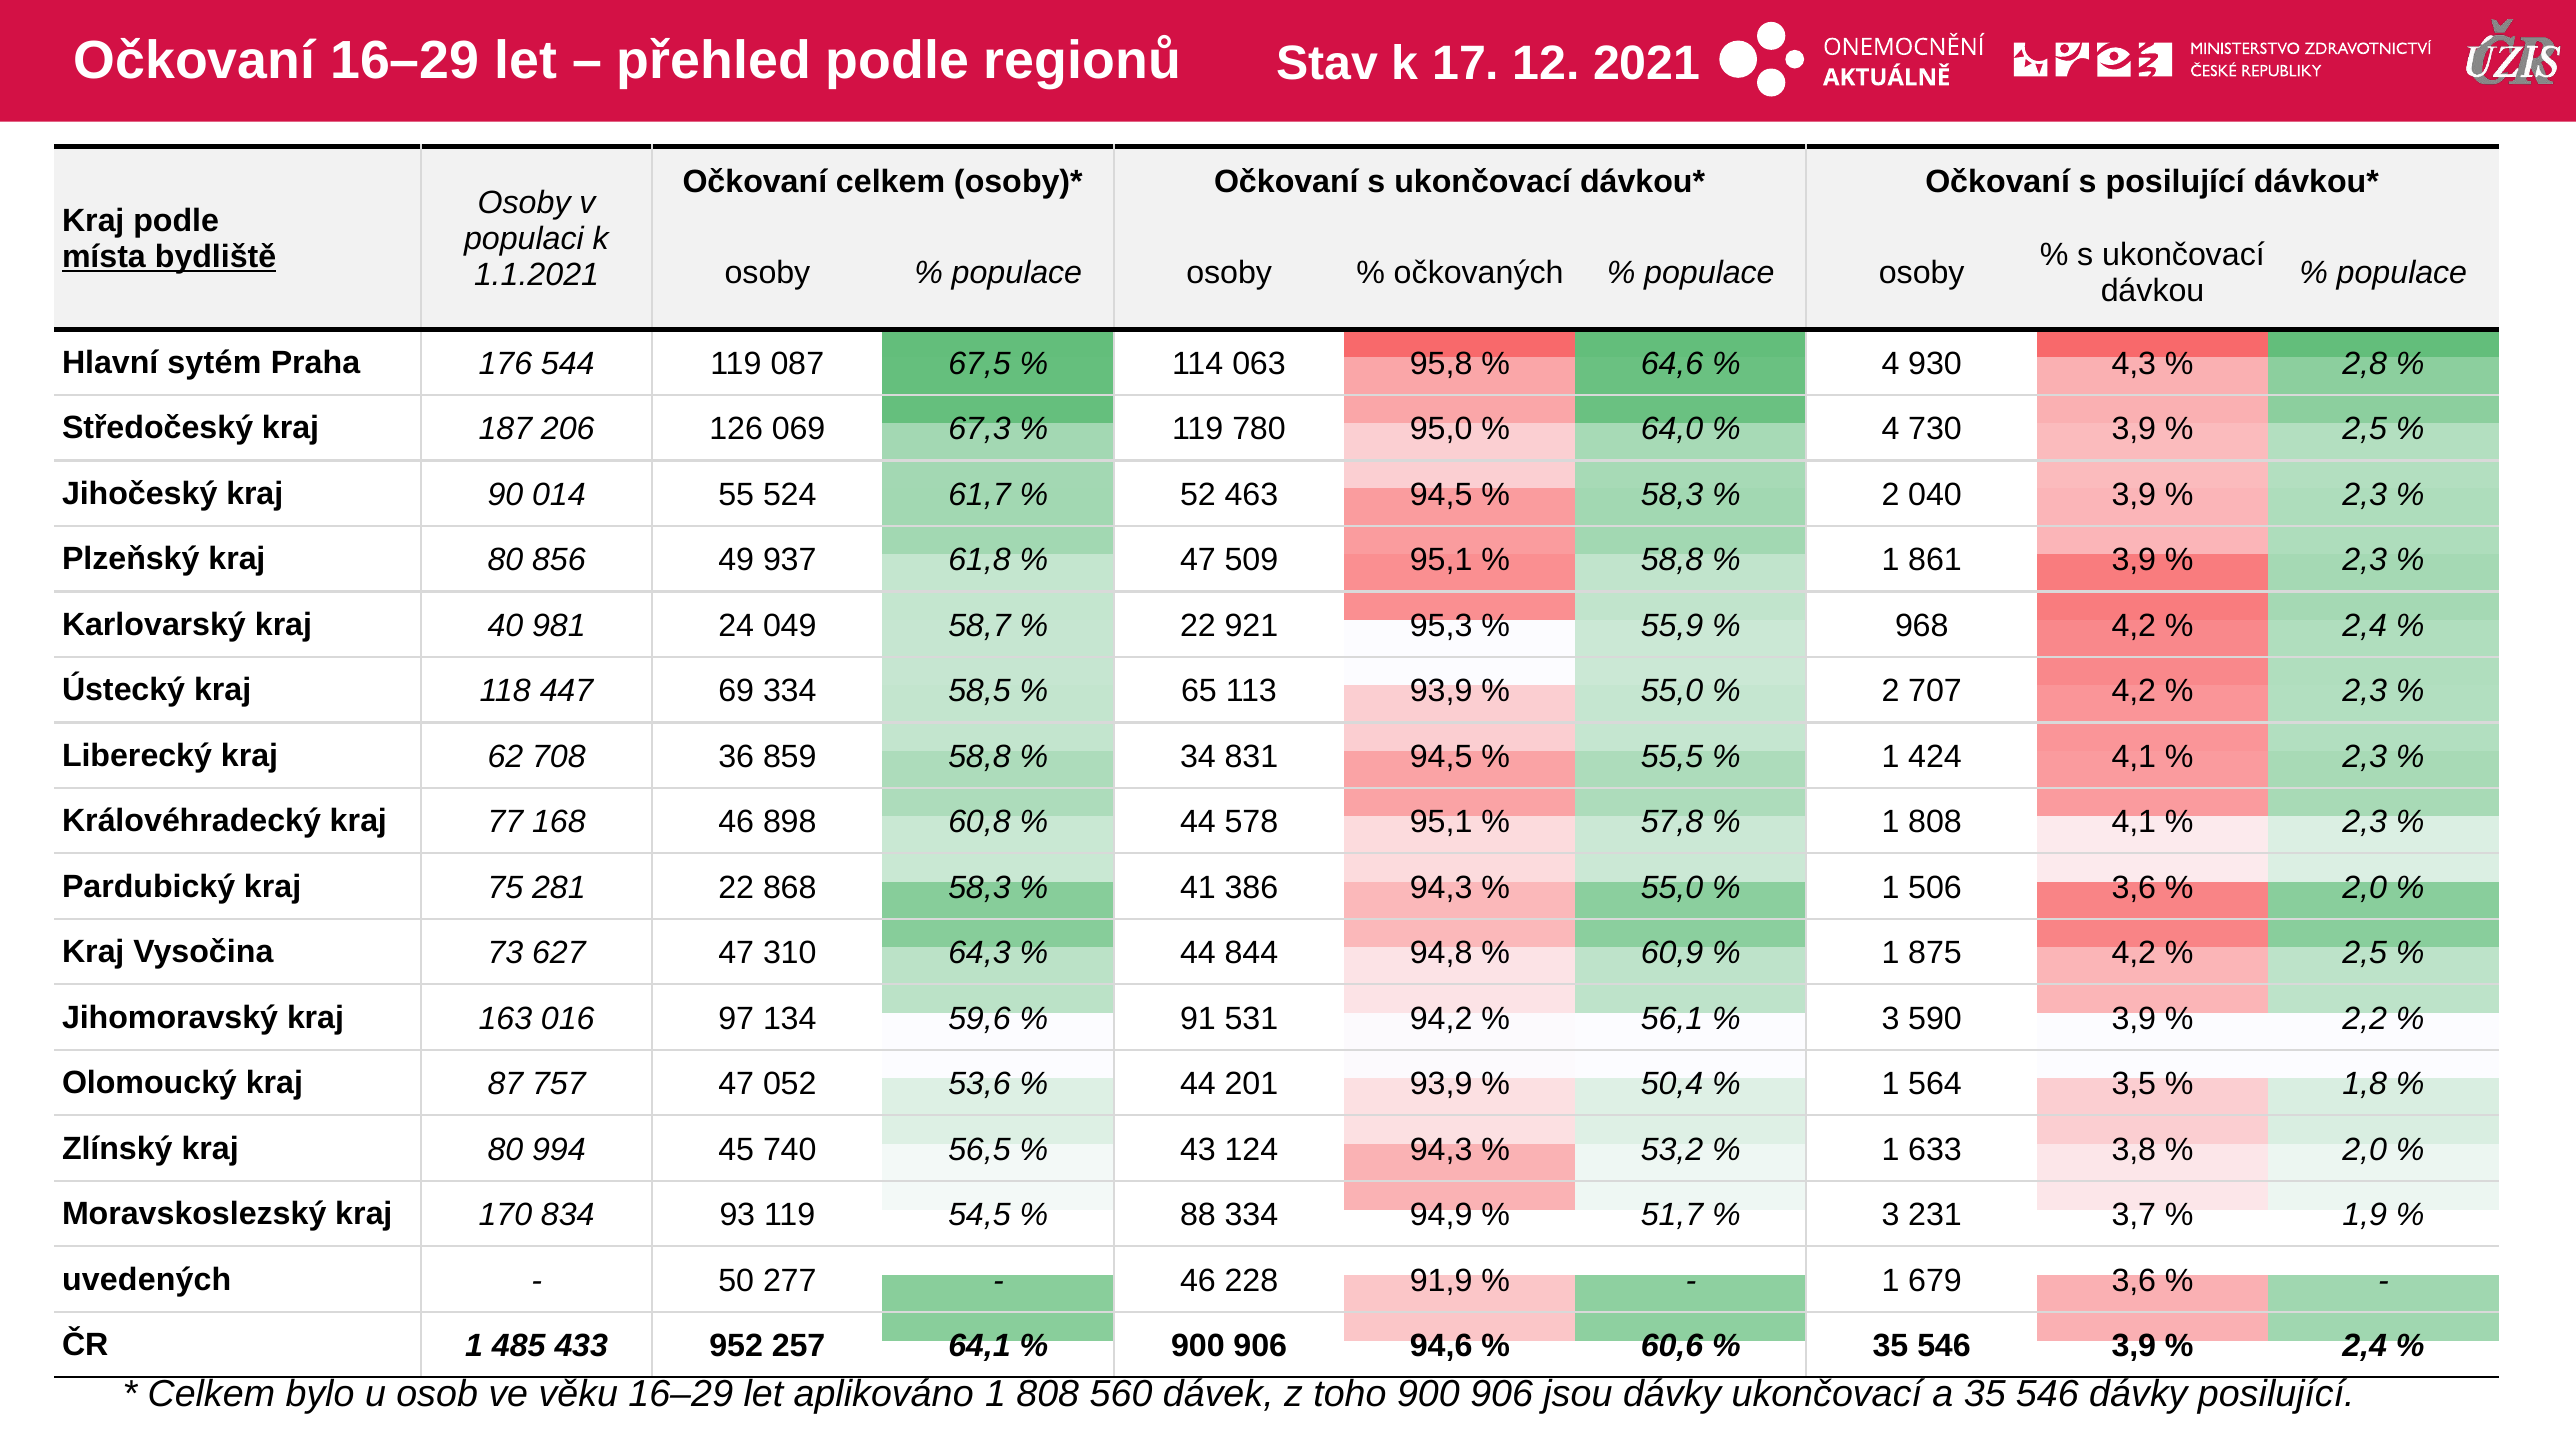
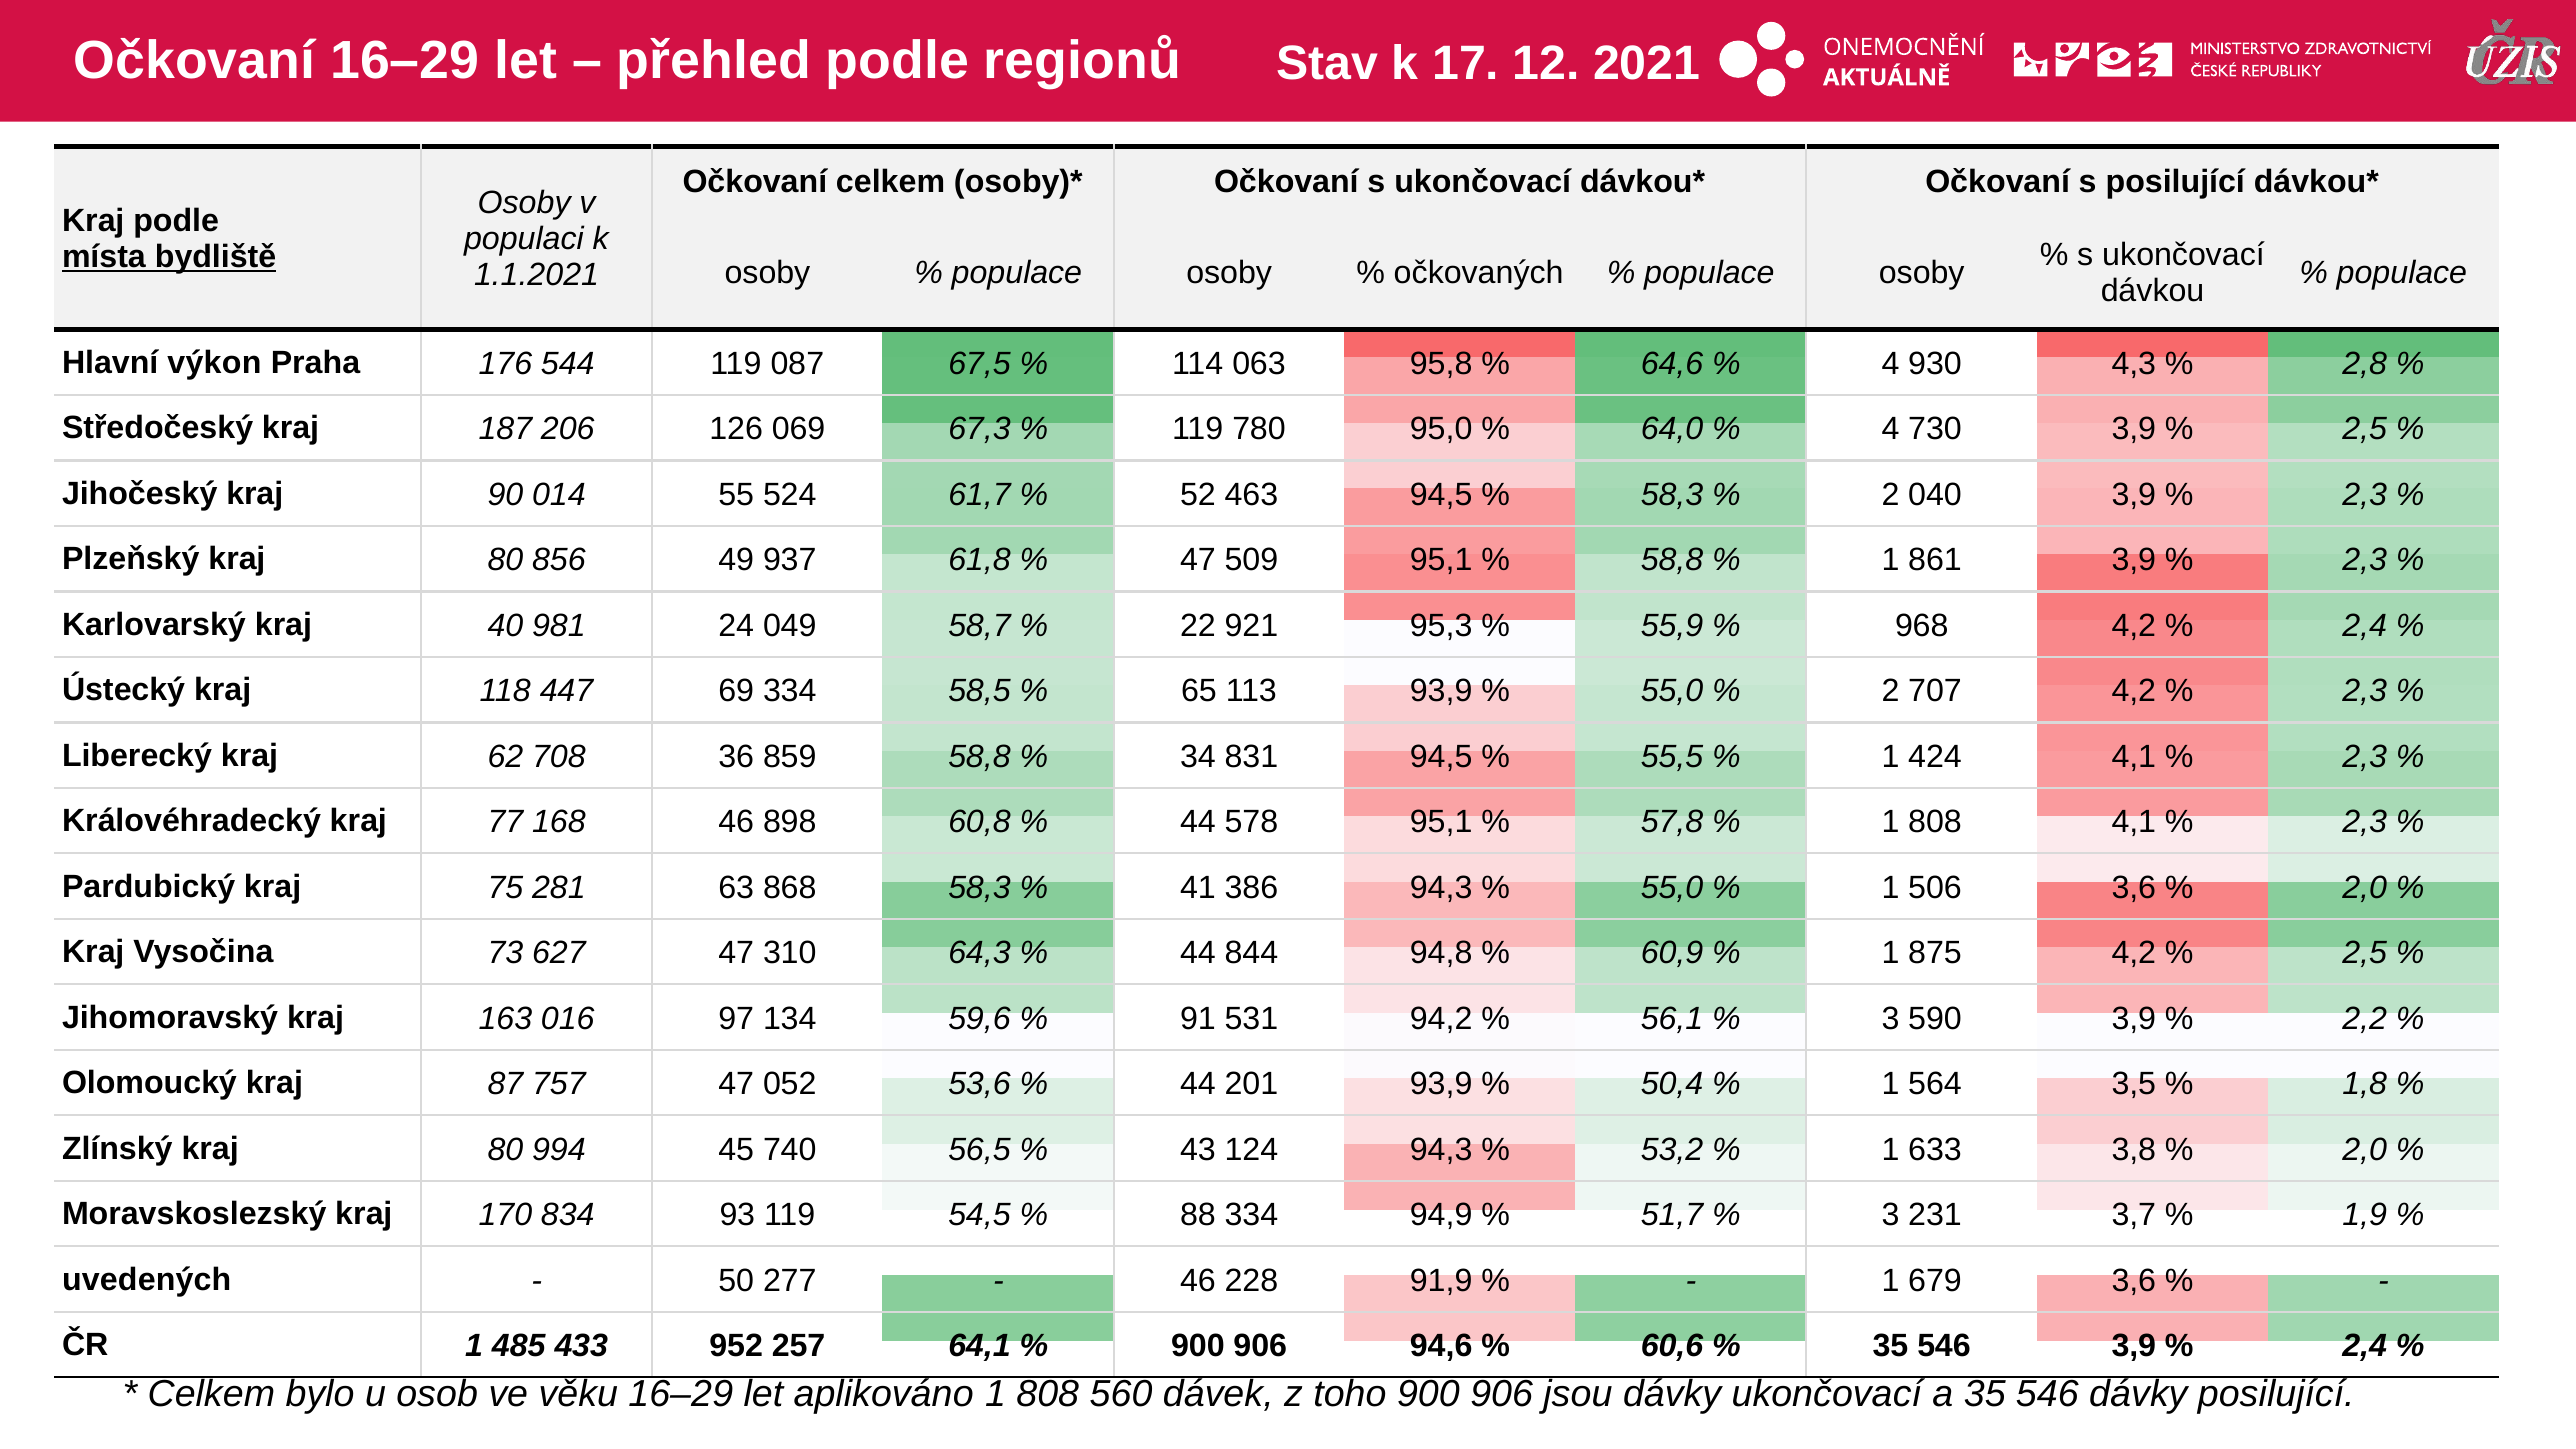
sytém: sytém -> výkon (214, 363)
281 22: 22 -> 63 (736, 888)
